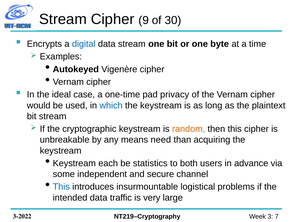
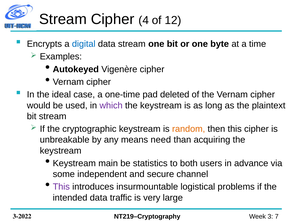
9: 9 -> 4 (144, 20)
30: 30 -> 12 (173, 20)
privacy: privacy -> deleted (175, 95)
which colour: blue -> purple (111, 105)
each: each -> main (108, 163)
This colour: blue -> purple (61, 187)
